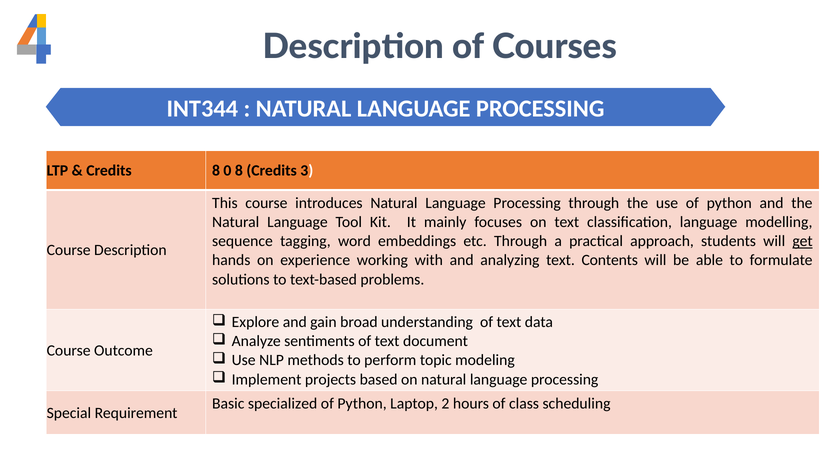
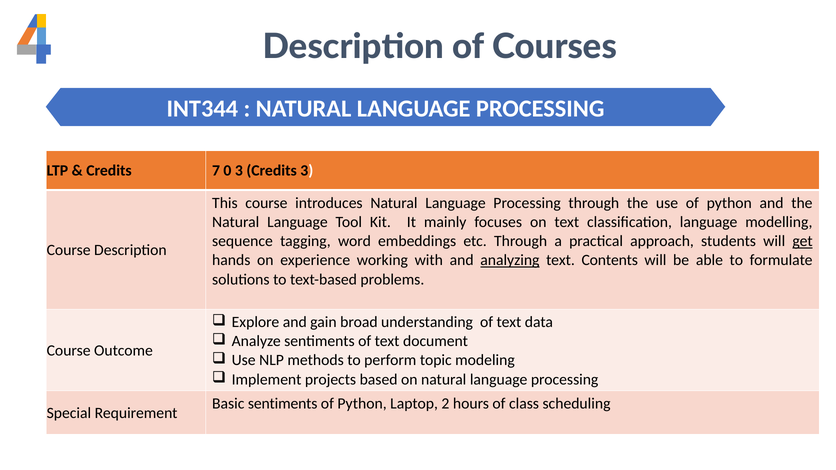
Credits 8: 8 -> 7 (216, 171)
0 8: 8 -> 3 (239, 171)
analyzing underline: none -> present (510, 260)
Basic specialized: specialized -> sentiments (283, 404)
